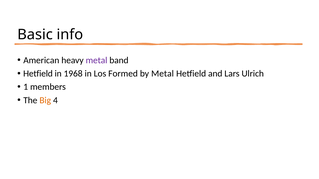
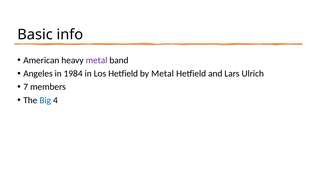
Hetfield: Hetfield -> Angeles (38, 74)
1968: 1968 -> 1984 (73, 74)
Los Formed: Formed -> Hetfield (123, 74)
1: 1 -> 7 (26, 87)
Big colour: orange -> blue (45, 100)
